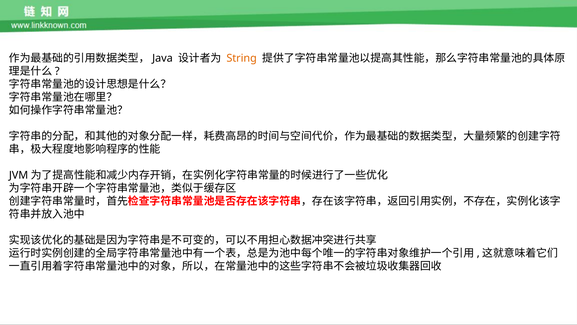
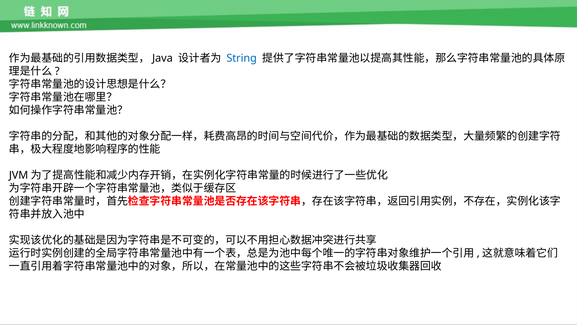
String colour: orange -> blue (242, 58)
